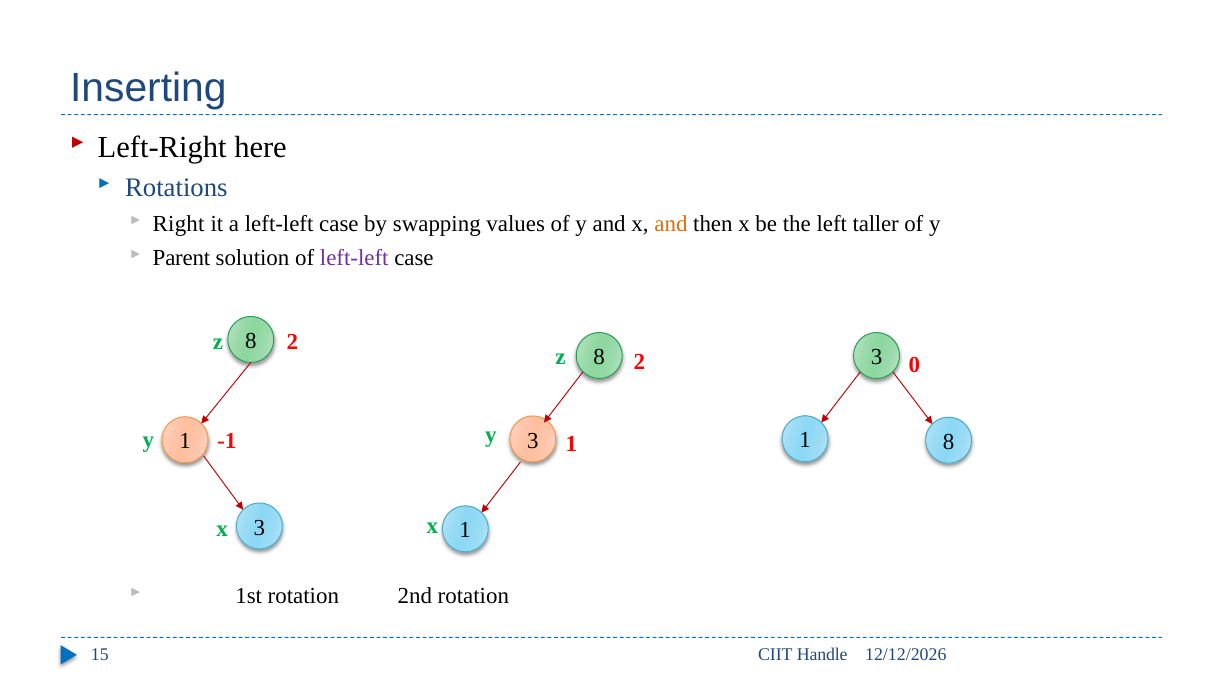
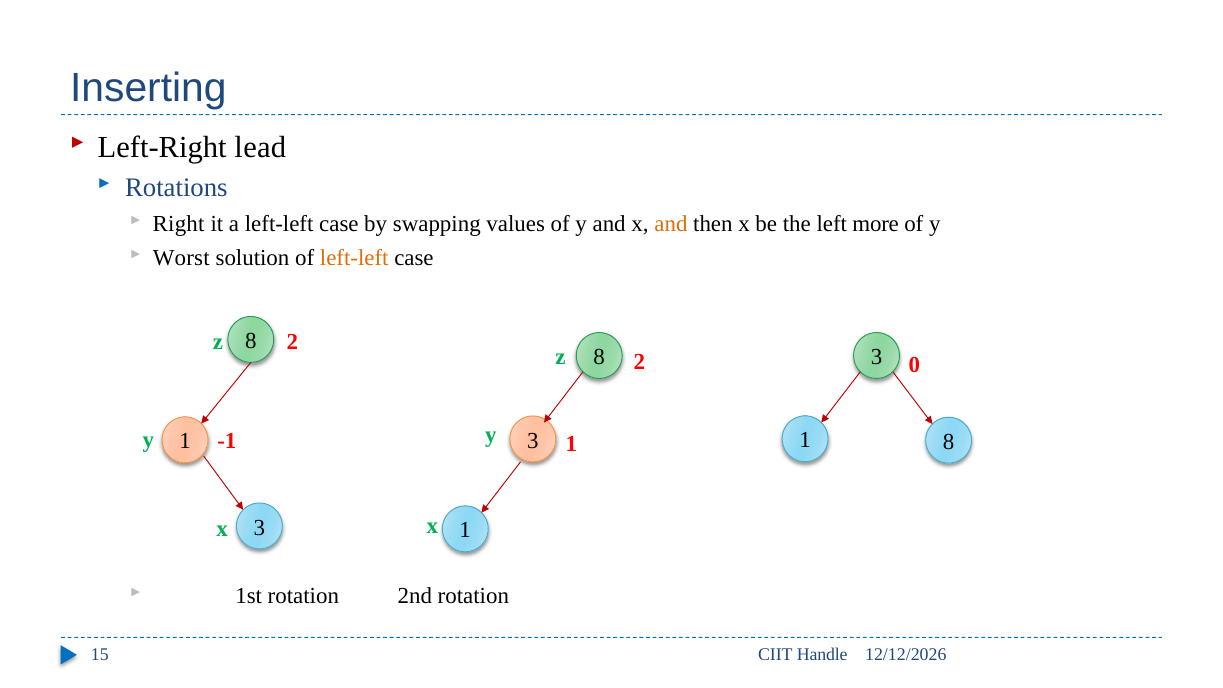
here: here -> lead (260, 147)
taller: taller -> more (876, 224)
Parent: Parent -> Worst (181, 258)
left-left colour: purple -> orange (354, 258)
